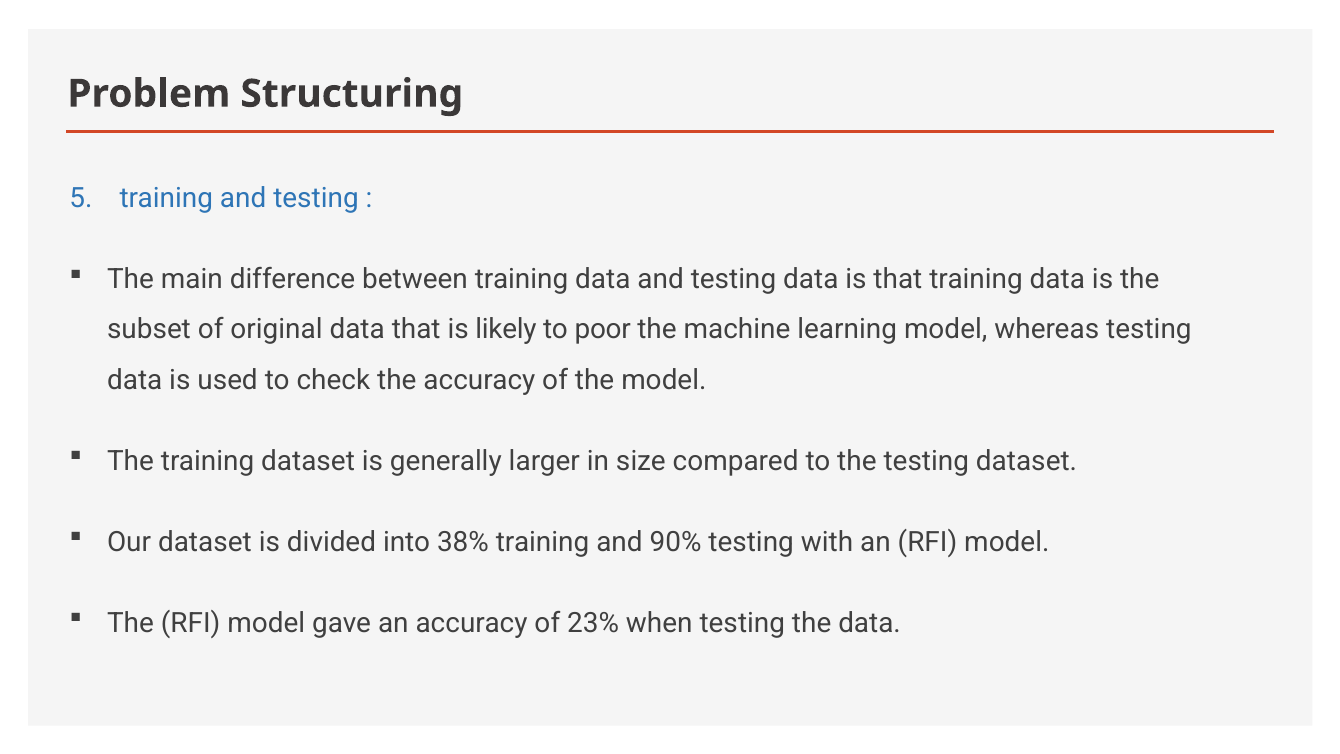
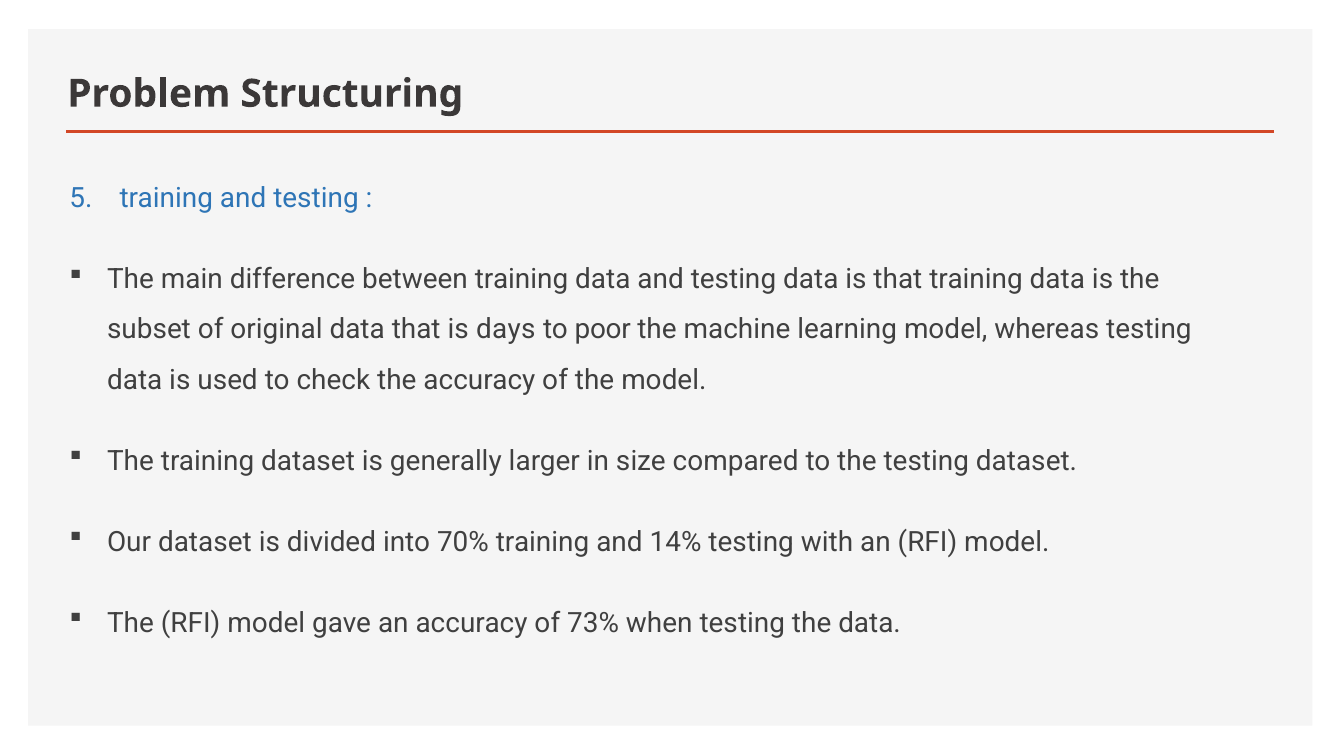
likely: likely -> days (506, 329)
38%: 38% -> 70% (463, 542)
90%: 90% -> 14% (676, 542)
23%: 23% -> 73% (593, 623)
